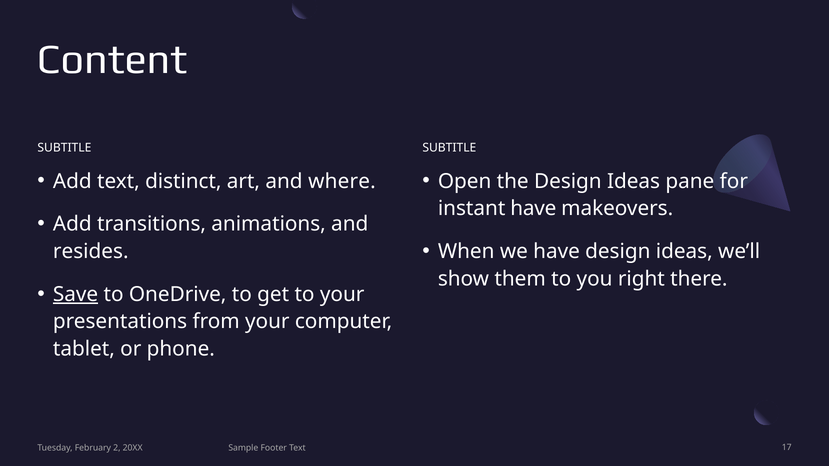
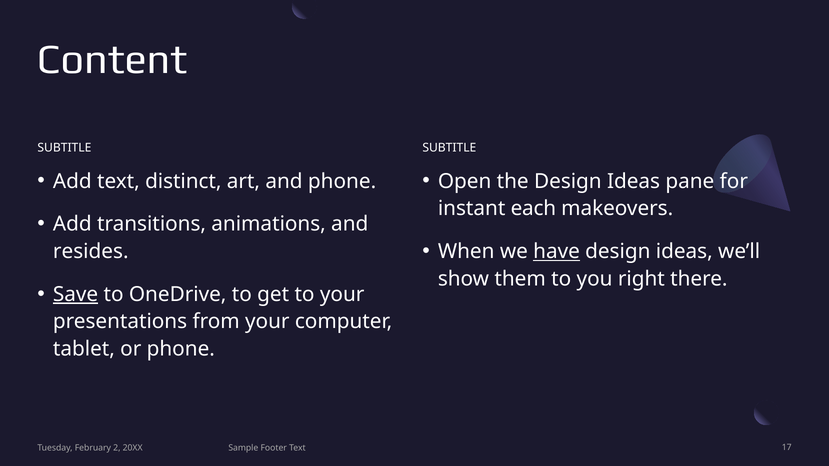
and where: where -> phone (342, 181)
instant have: have -> each (533, 209)
have underline: none -> present (557, 252)
